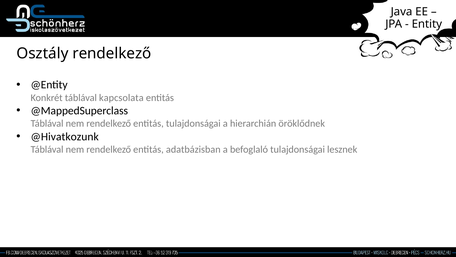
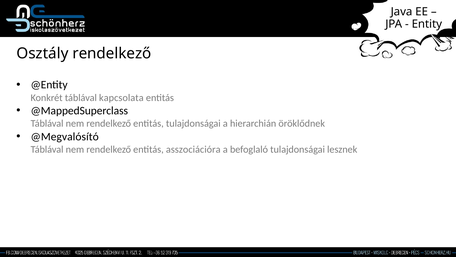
@Hivatkozunk: @Hivatkozunk -> @Megvalósító (65, 136)
adatbázisban: adatbázisban -> asszociációra (193, 149)
